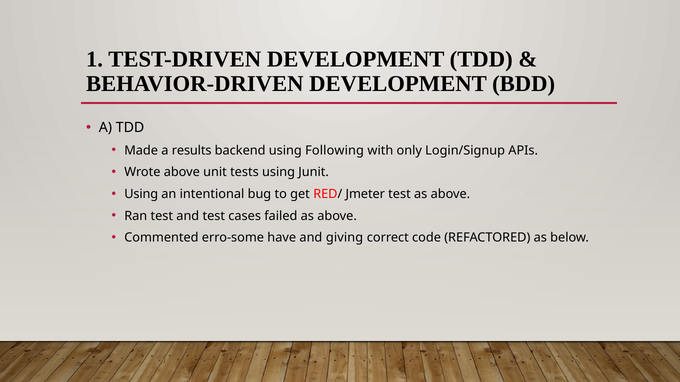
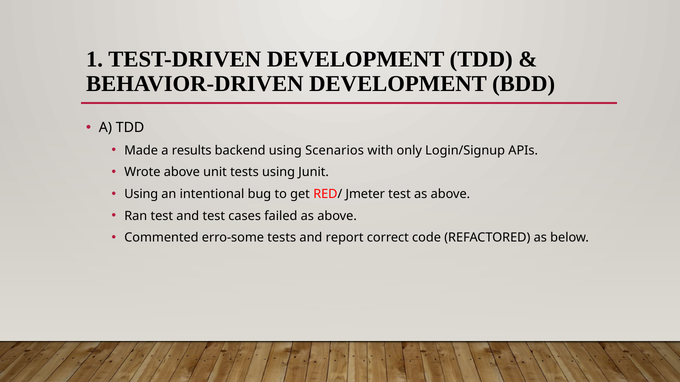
Following: Following -> Scenarios (335, 150)
erro-some have: have -> tests (282, 238)
giving: giving -> report (345, 238)
